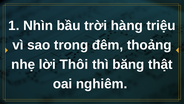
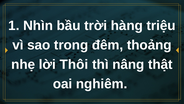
băng: băng -> nâng (128, 64)
